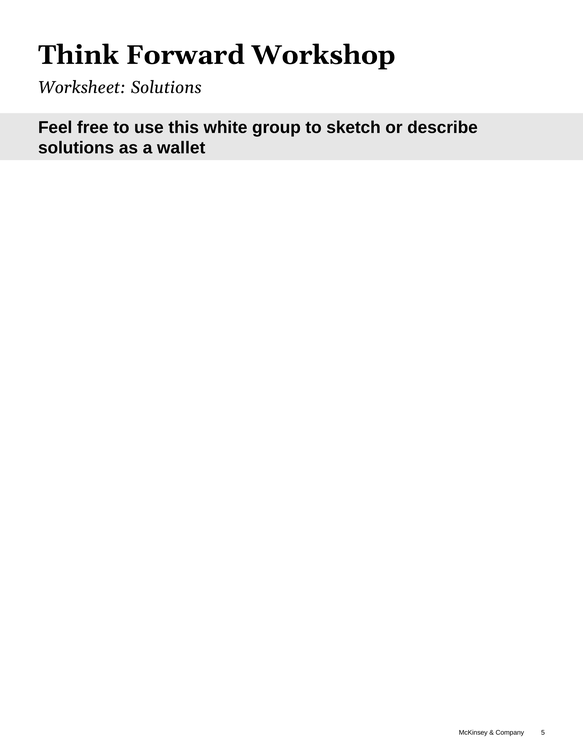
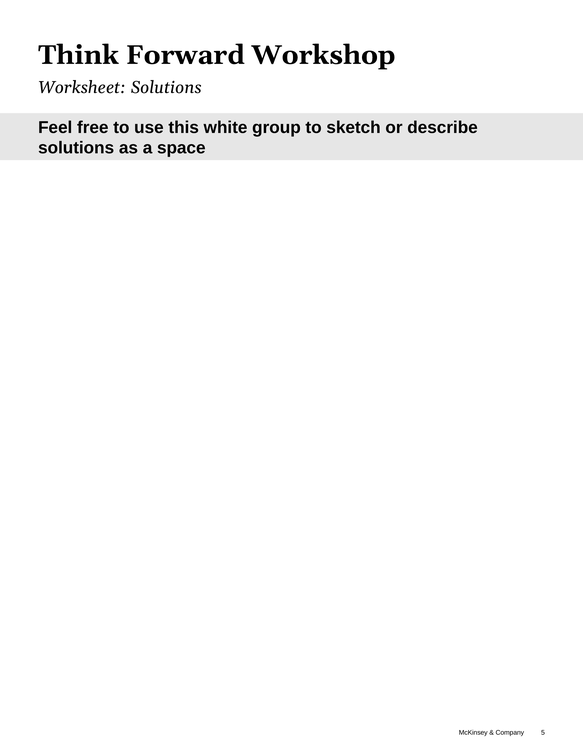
wallet: wallet -> space (181, 148)
